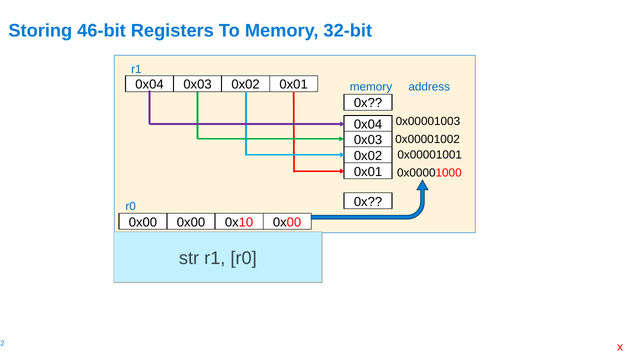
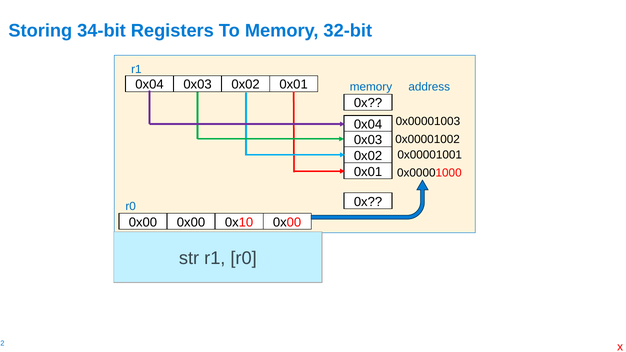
46-bit: 46-bit -> 34-bit (102, 31)
